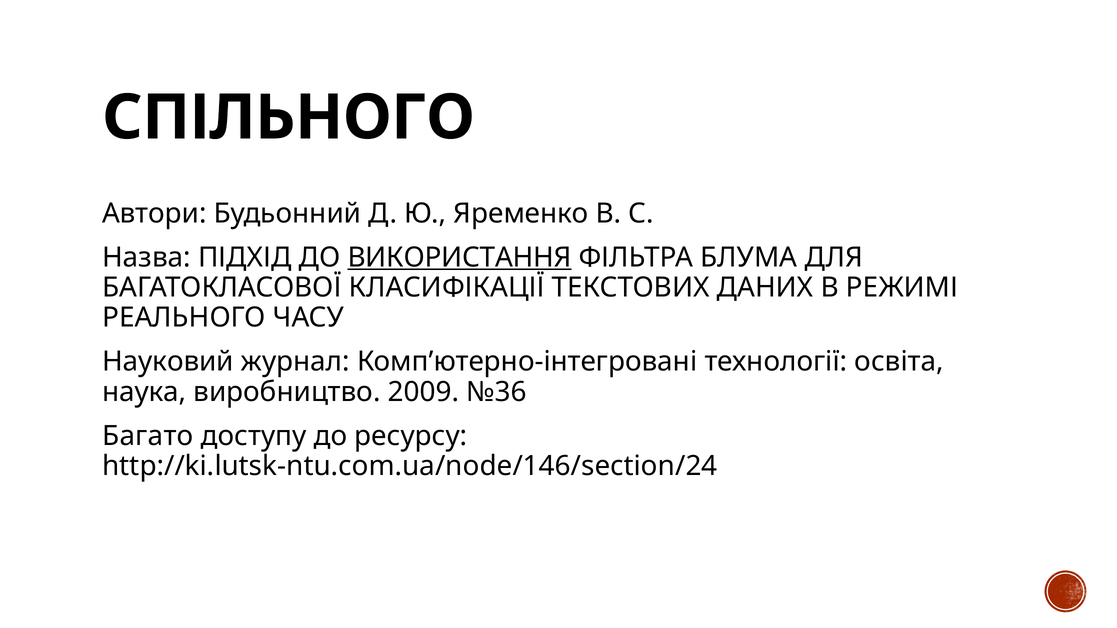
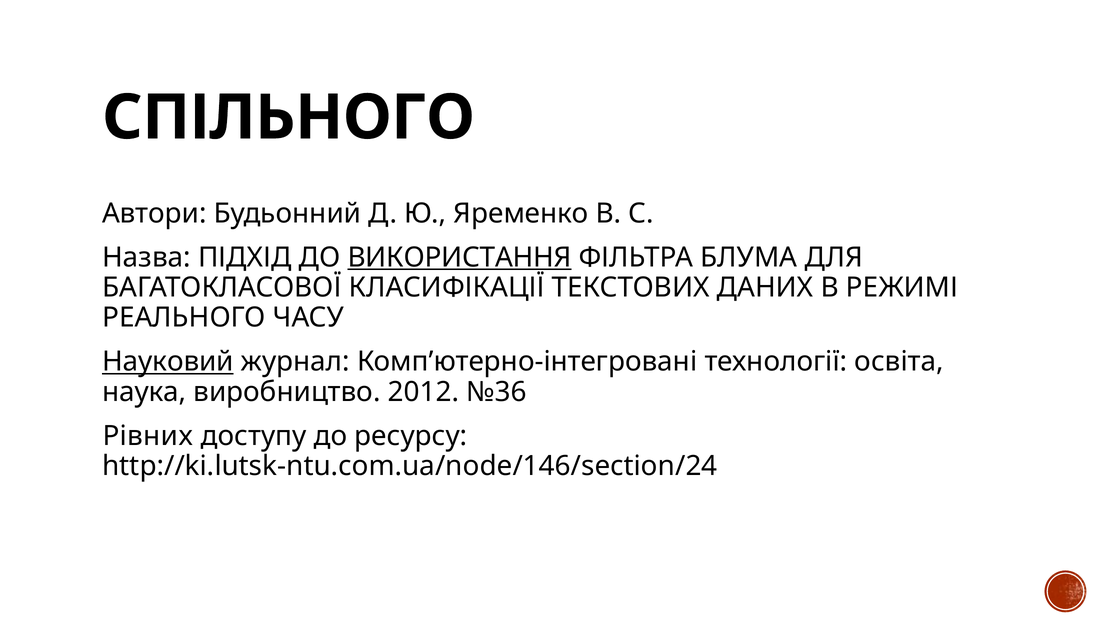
Науковий underline: none -> present (168, 362)
2009: 2009 -> 2012 (423, 392)
Багато: Багато -> Рівних (148, 436)
